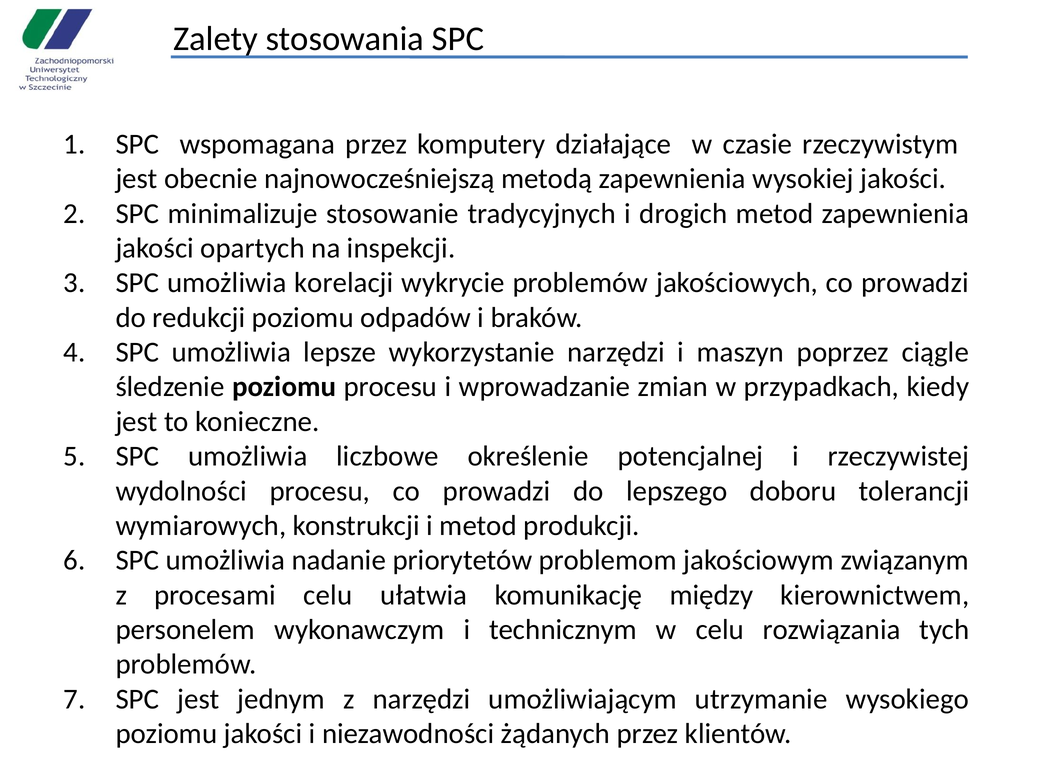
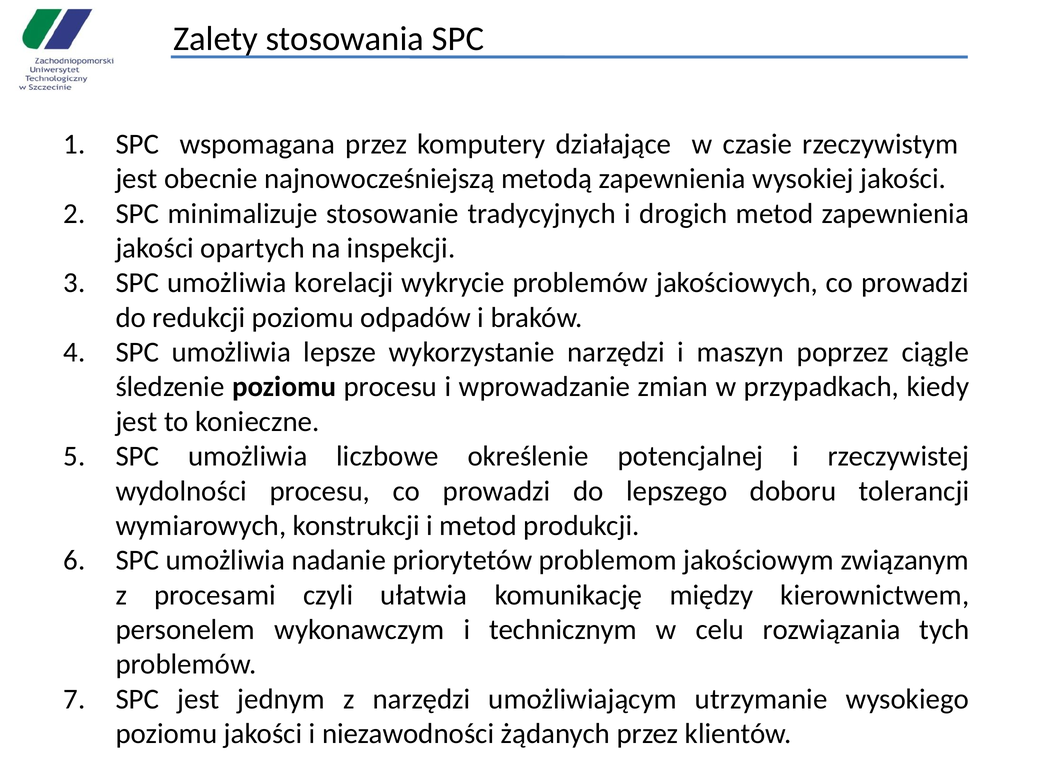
procesami celu: celu -> czyli (328, 596)
